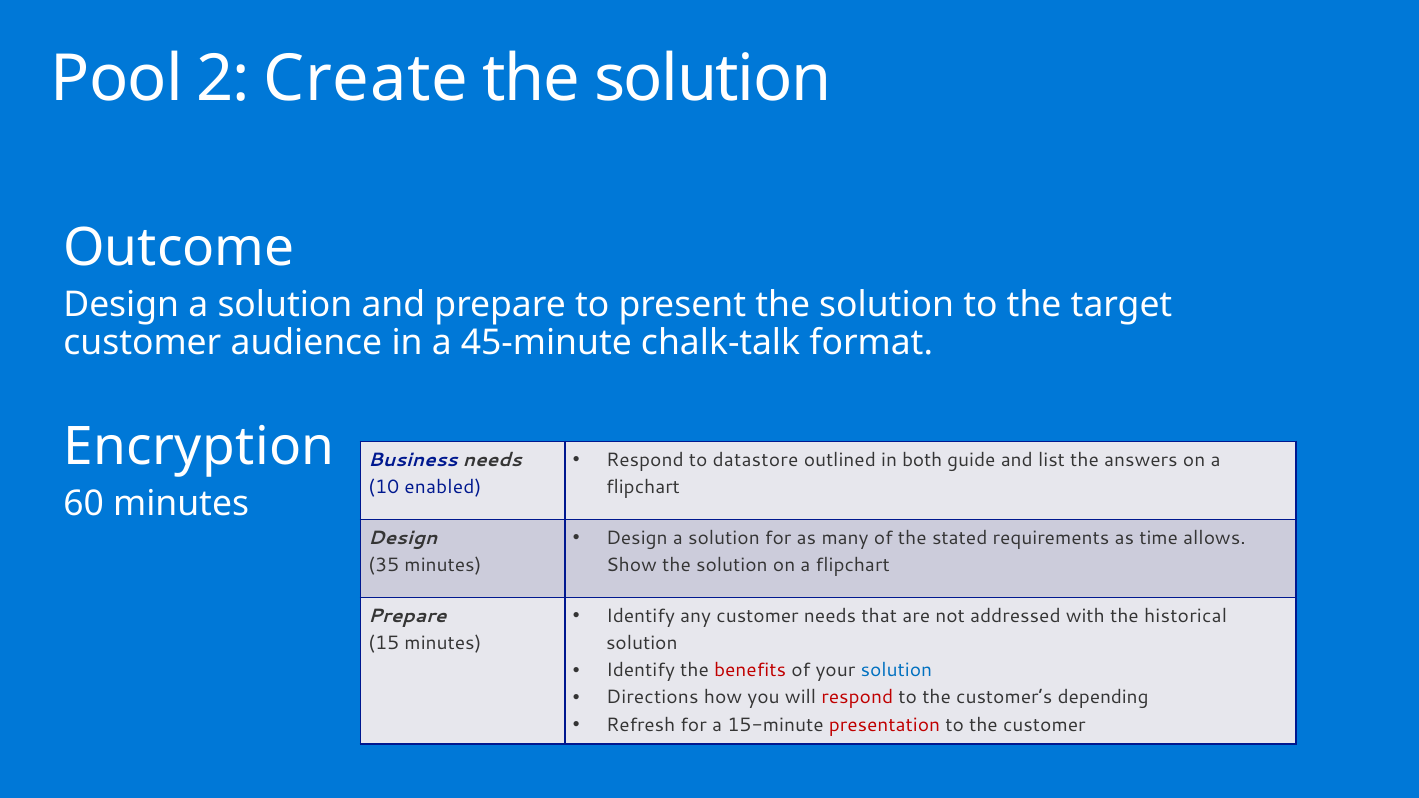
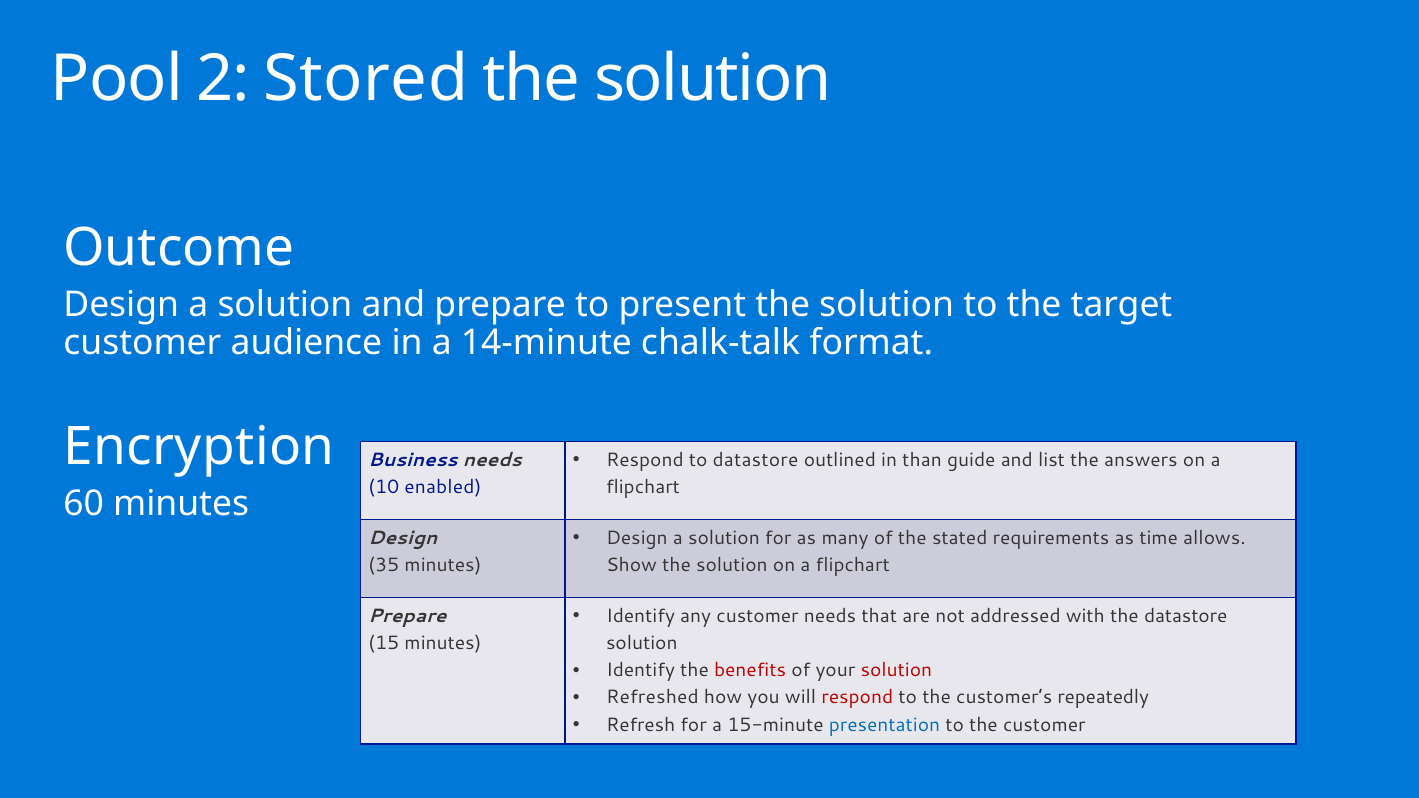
Create: Create -> Stored (366, 79)
45-minute: 45-minute -> 14-minute (546, 343)
both: both -> than (922, 460)
the historical: historical -> datastore (1186, 616)
solution colour: blue -> red (896, 671)
Directions: Directions -> Refreshed (652, 698)
depending: depending -> repeatedly (1103, 698)
presentation colour: red -> blue (884, 725)
